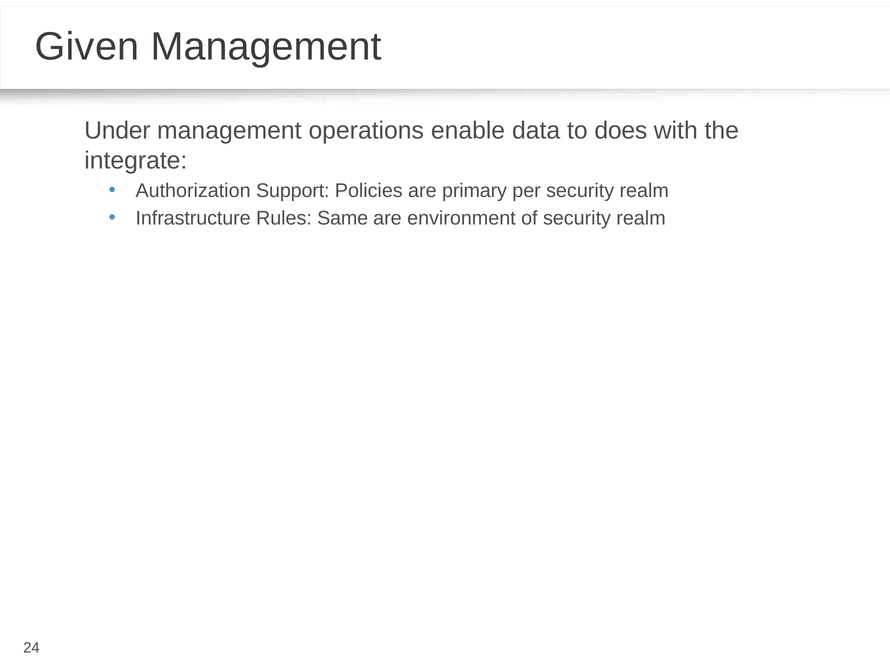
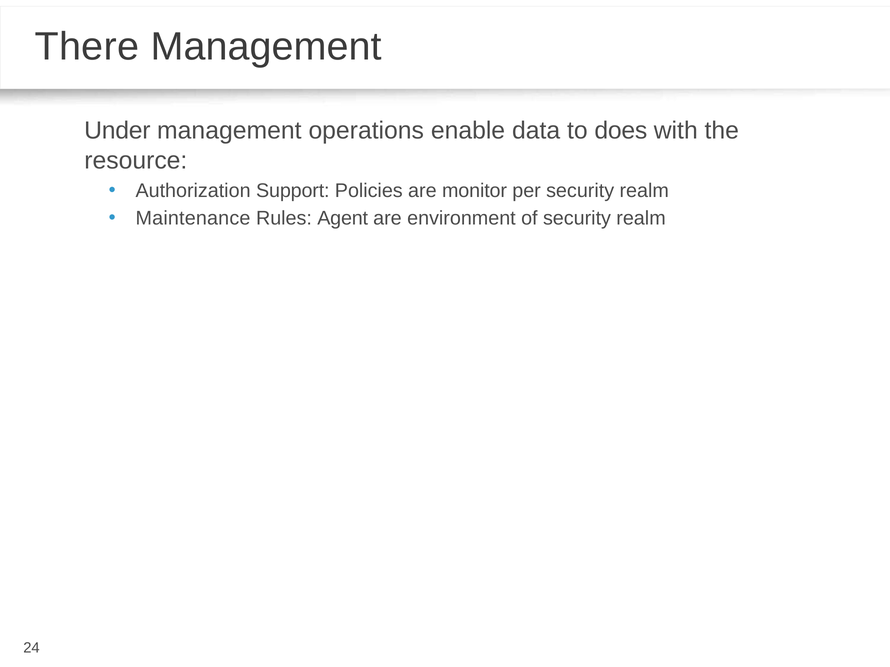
Given: Given -> There (87, 47)
integrate: integrate -> resource (136, 160)
primary: primary -> monitor (475, 191)
Infrastructure: Infrastructure -> Maintenance (193, 218)
Same: Same -> Agent (343, 218)
